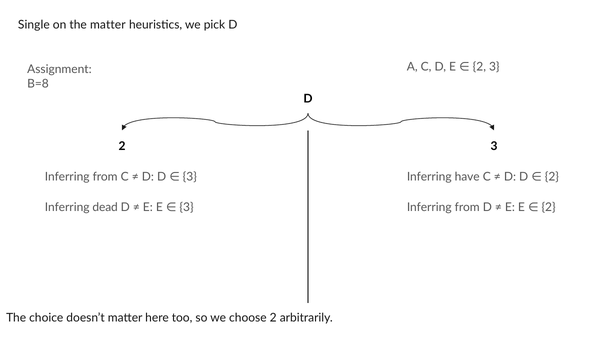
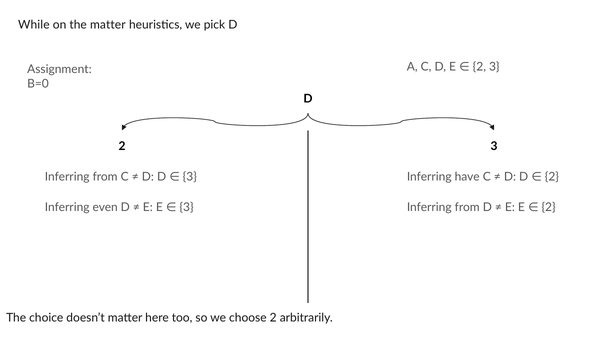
Single: Single -> While (34, 25)
B=8: B=8 -> B=0 (38, 84)
dead: dead -> even (105, 207)
